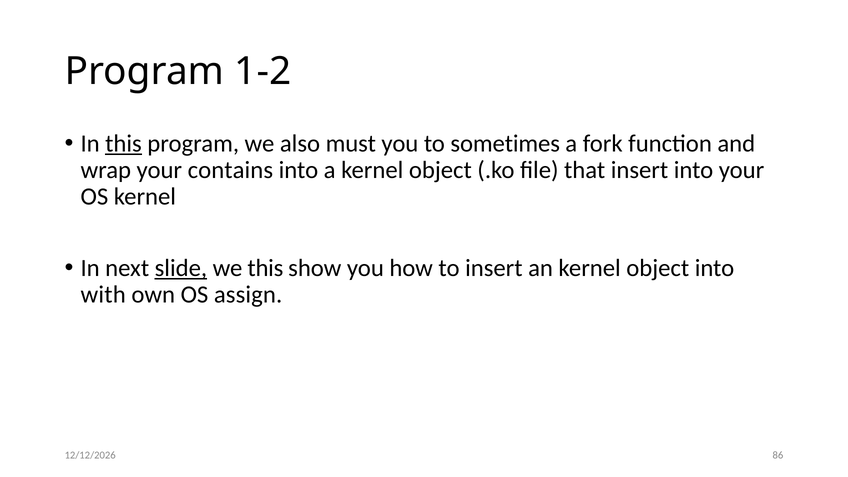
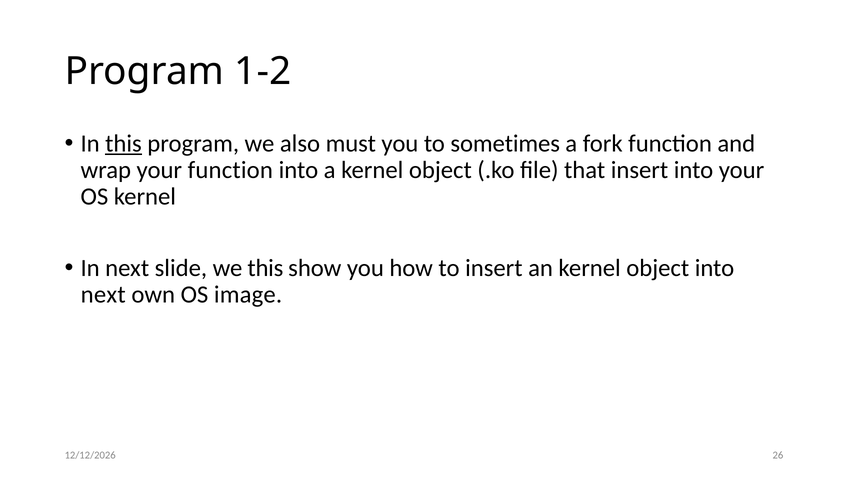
your contains: contains -> function (230, 170)
slide underline: present -> none (181, 268)
with: with -> next (103, 295)
assign: assign -> image (248, 295)
86: 86 -> 26 (778, 455)
